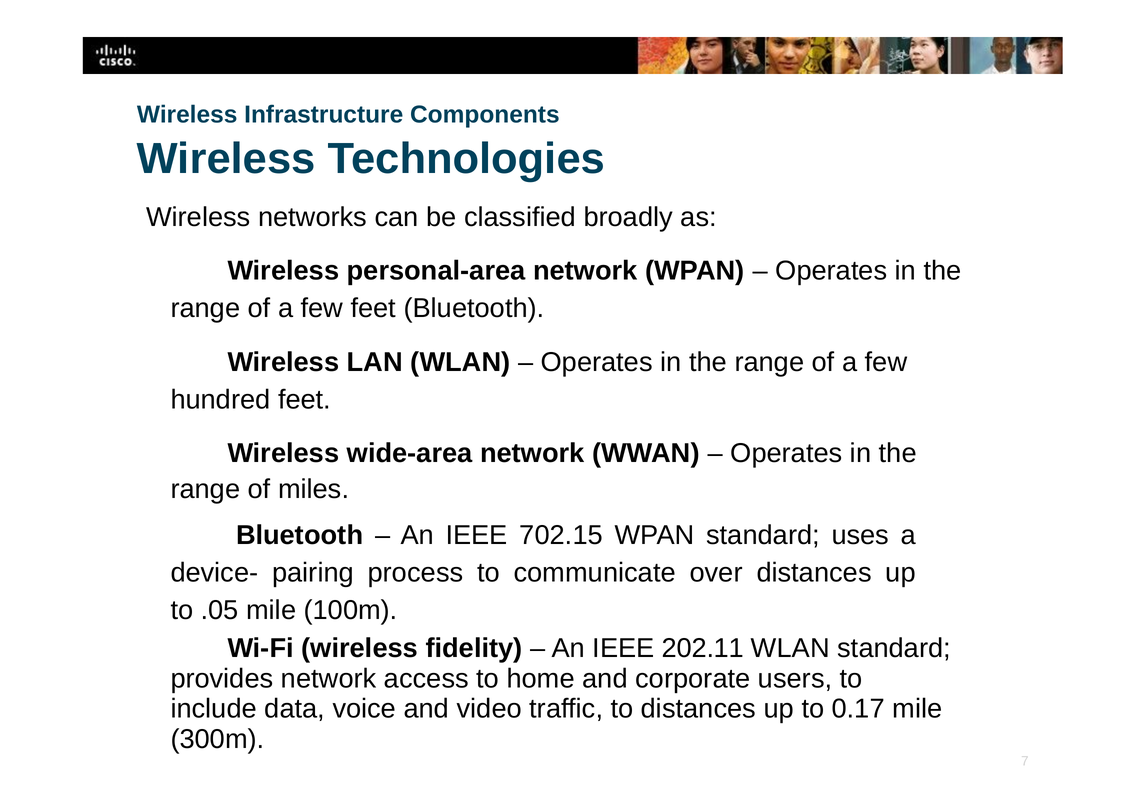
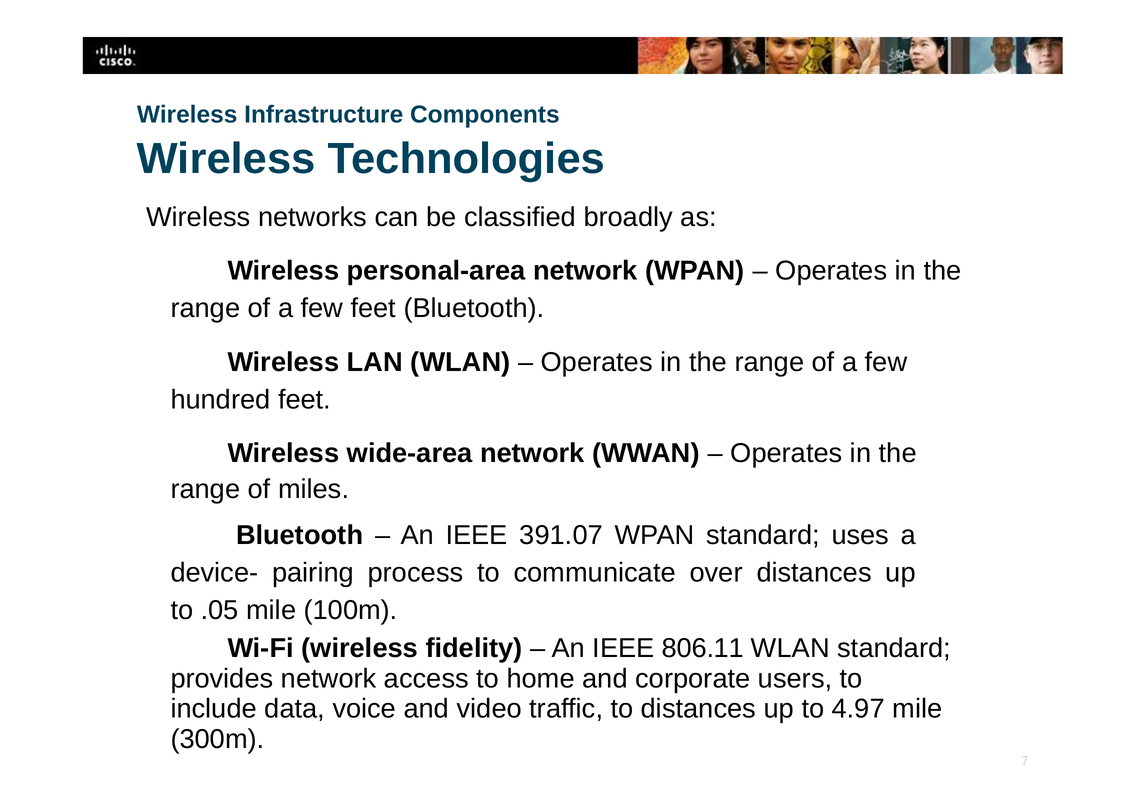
702.15: 702.15 -> 391.07 (561, 535)
202.11: 202.11 -> 806.11 (703, 648)
0.17: 0.17 -> 4.97 (858, 709)
